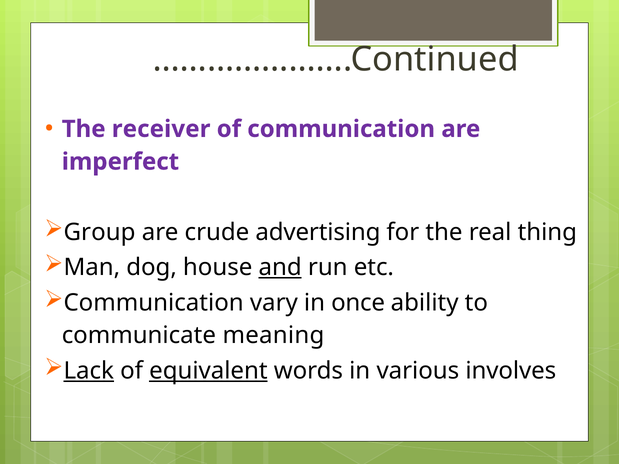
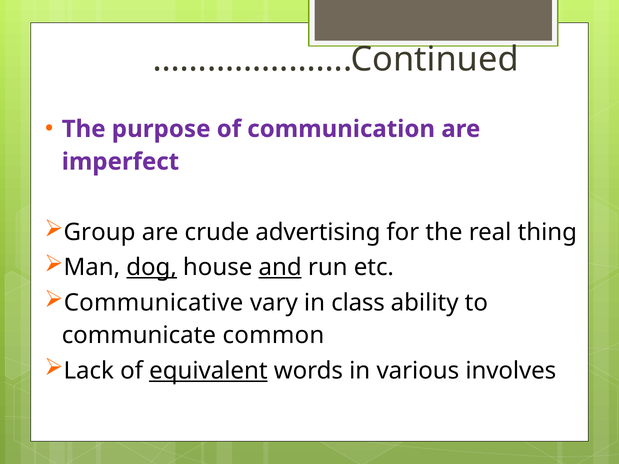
receiver: receiver -> purpose (161, 129)
dog underline: none -> present (152, 268)
Communication: Communication -> Communicative (153, 303)
once: once -> class (358, 303)
meaning: meaning -> common (273, 336)
Lack underline: present -> none (89, 371)
